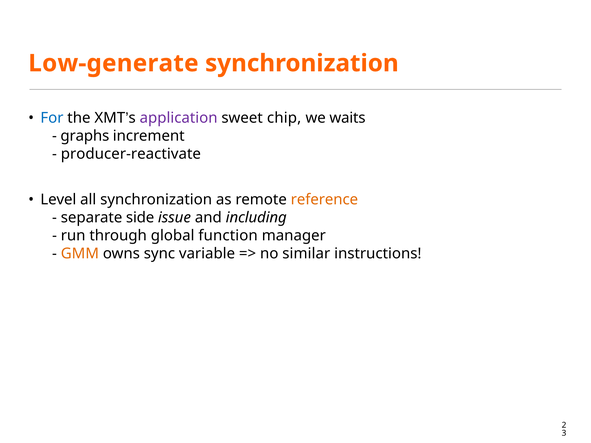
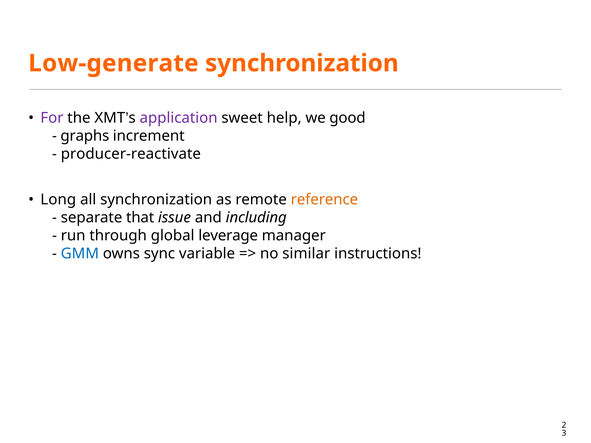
For colour: blue -> purple (52, 118)
chip: chip -> help (284, 118)
waits: waits -> good (347, 118)
Level: Level -> Long (58, 200)
side: side -> that (140, 218)
function: function -> leverage (228, 236)
GMM colour: orange -> blue (80, 254)
